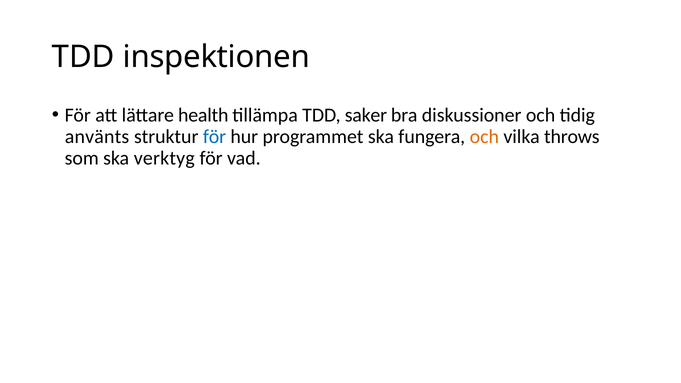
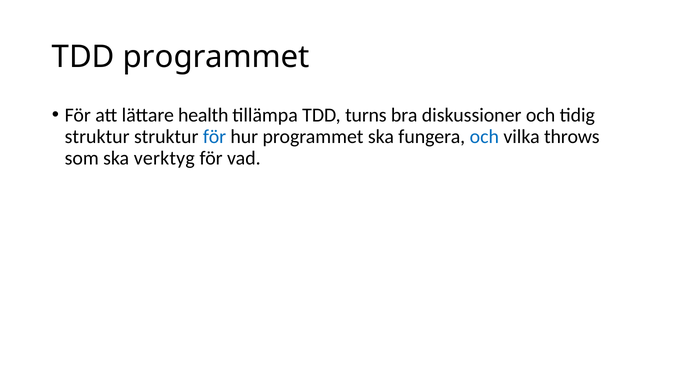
TDD inspektionen: inspektionen -> programmet (216, 57)
saker: saker -> turns (366, 115)
använts: använts -> struktur (97, 137)
och colour: orange -> blue (484, 137)
